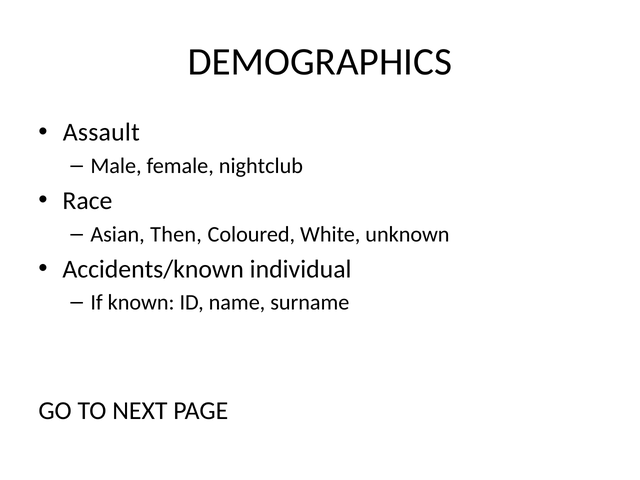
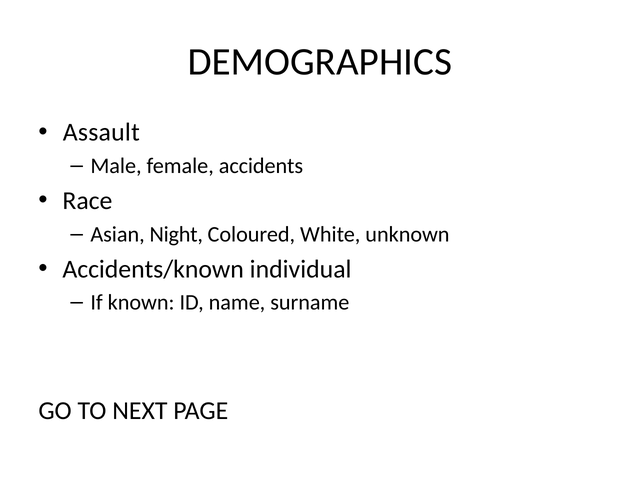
nightclub: nightclub -> accidents (261, 166)
Then: Then -> Night (176, 234)
